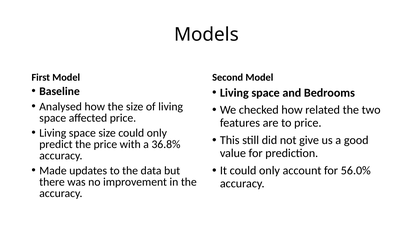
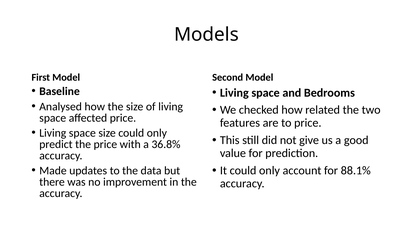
56.0%: 56.0% -> 88.1% (356, 171)
